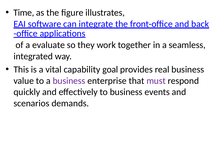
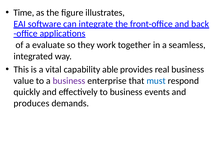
goal: goal -> able (110, 69)
must colour: purple -> blue (156, 80)
scenarios: scenarios -> produces (31, 103)
